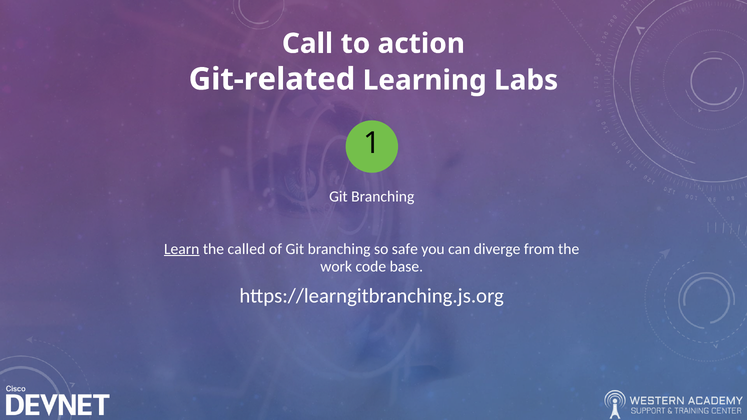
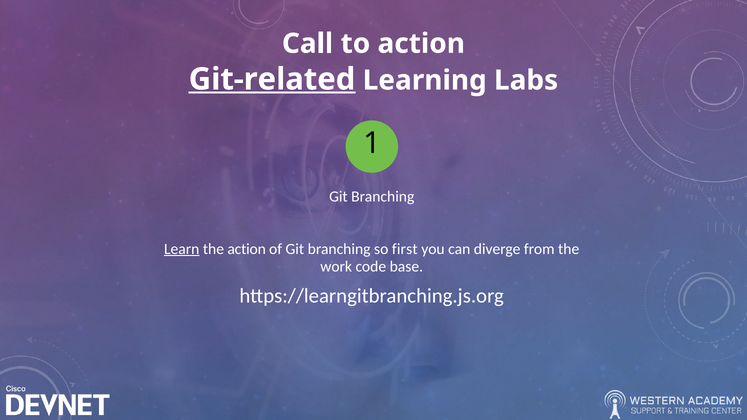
Git-related underline: none -> present (272, 79)
the called: called -> action (247, 249)
safe: safe -> first (405, 249)
